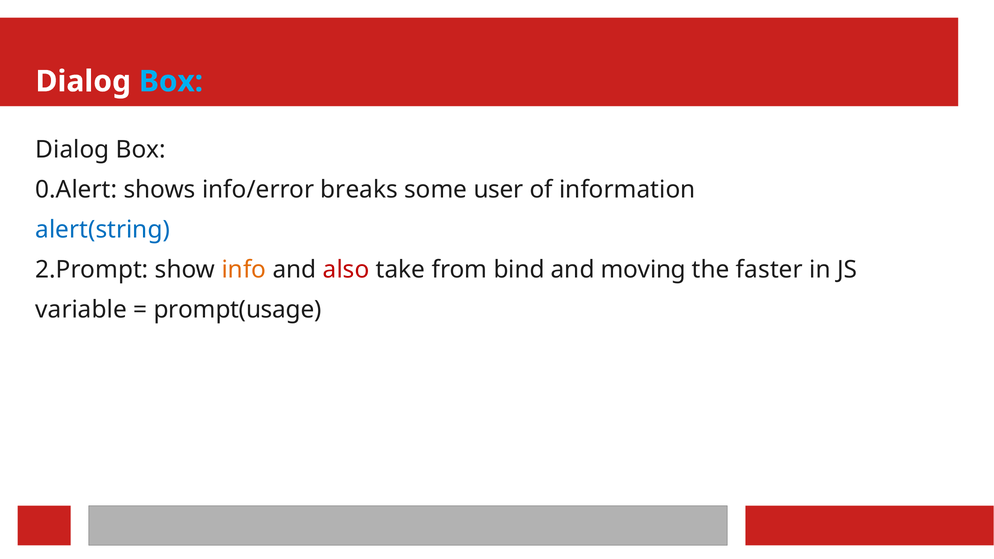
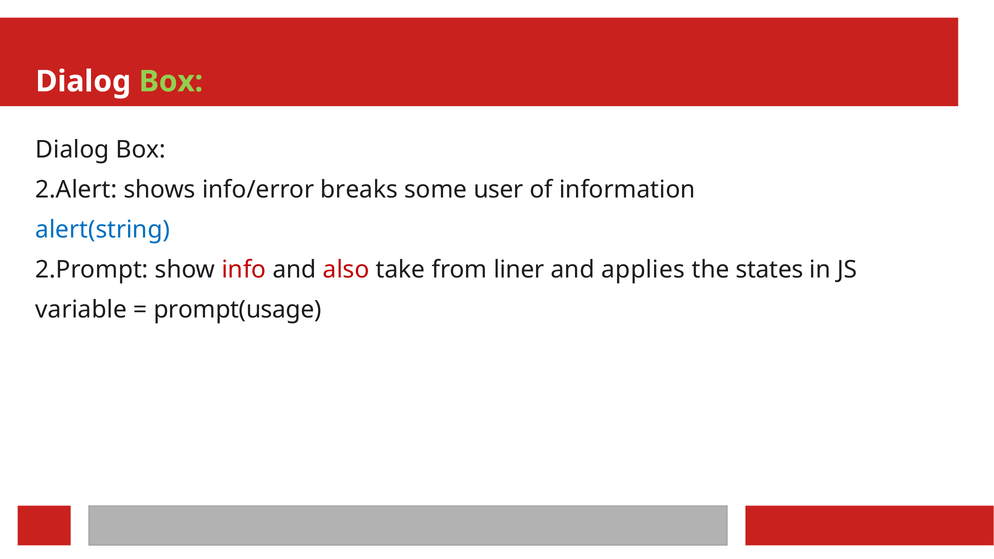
Box colour: light blue -> light green (171, 81)
0.Alert: 0.Alert -> 2.Alert (76, 190)
info colour: orange -> red (244, 270)
bind: bind -> liner (519, 270)
moving: moving -> applies (643, 270)
faster: faster -> states (770, 270)
